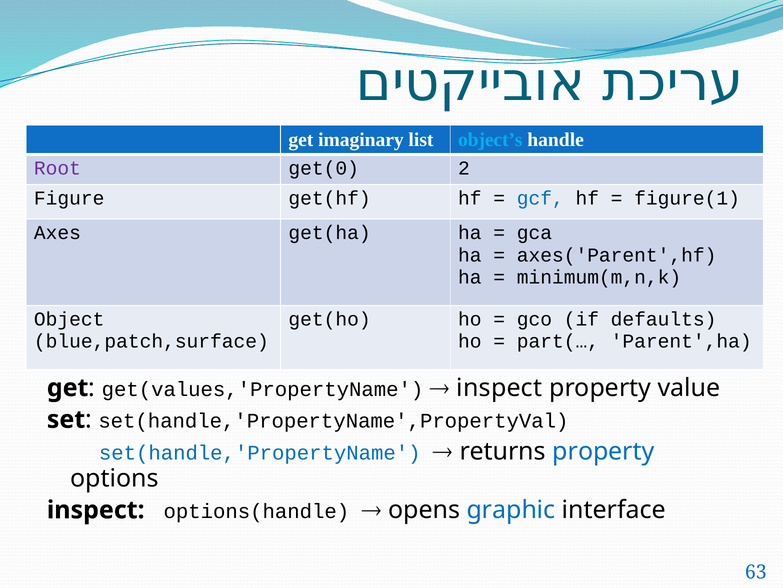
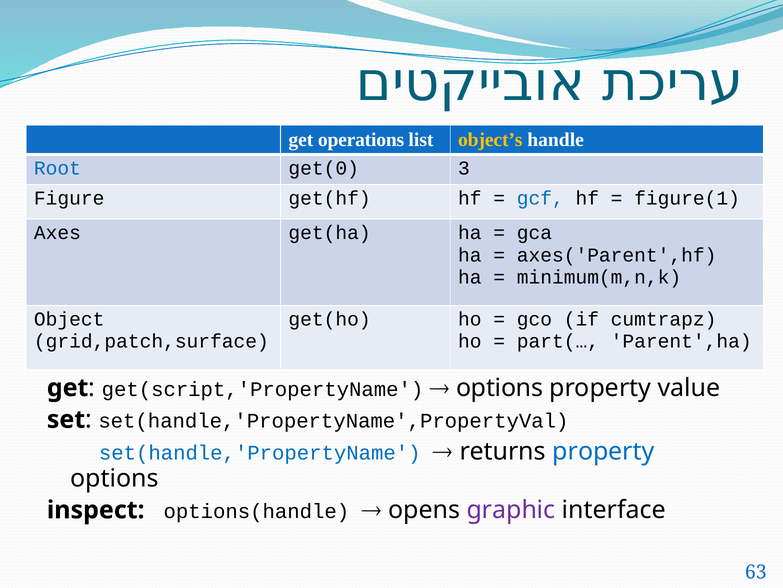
imaginary: imaginary -> operations (361, 140)
object’s colour: light blue -> yellow (490, 140)
Root colour: purple -> blue (57, 168)
2: 2 -> 3 (464, 168)
defaults: defaults -> cumtrapz (664, 319)
blue,patch,surface: blue,patch,surface -> grid,patch,surface (151, 341)
get(values,'PropertyName: get(values,'PropertyName -> get(script,'PropertyName (262, 389)
inspect: inspect -> options (500, 387)
graphic colour: blue -> purple (511, 509)
